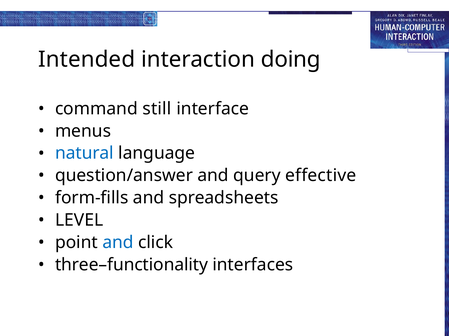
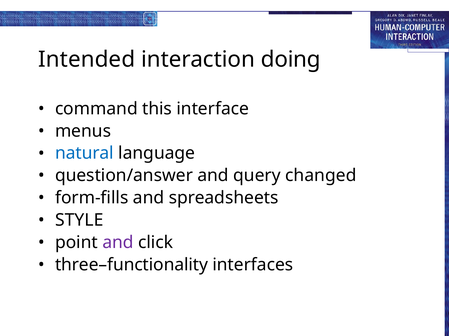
still: still -> this (157, 109)
effective: effective -> changed (321, 176)
LEVEL: LEVEL -> STYLE (79, 221)
and colour: blue -> purple (118, 243)
